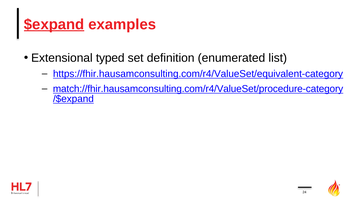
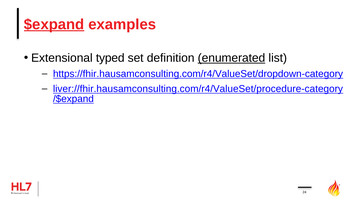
enumerated underline: none -> present (231, 58)
https://fhir.hausamconsulting.com/r4/ValueSet/equivalent-category: https://fhir.hausamconsulting.com/r4/ValueSet/equivalent-category -> https://fhir.hausamconsulting.com/r4/ValueSet/dropdown-category (198, 74)
match://fhir.hausamconsulting.com/r4/ValueSet/procedure-category: match://fhir.hausamconsulting.com/r4/ValueSet/procedure-category -> liver://fhir.hausamconsulting.com/r4/ValueSet/procedure-category (198, 89)
